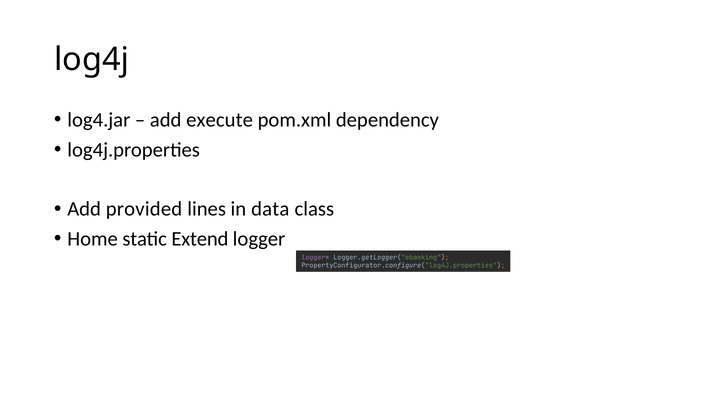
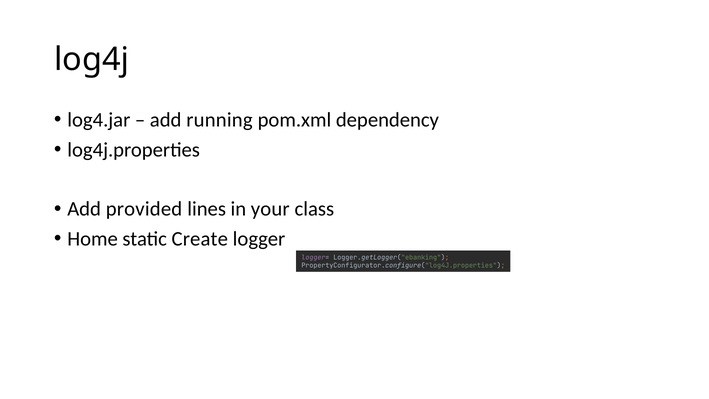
execute: execute -> running (219, 120)
data: data -> your (270, 209)
Extend: Extend -> Create (200, 239)
